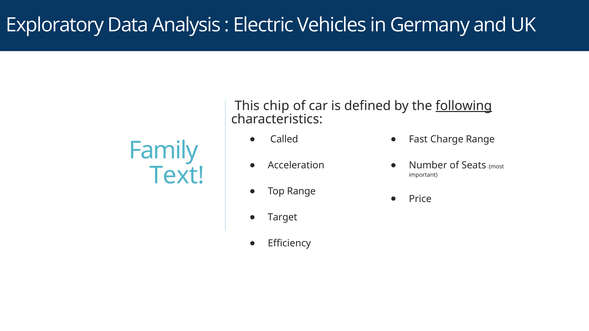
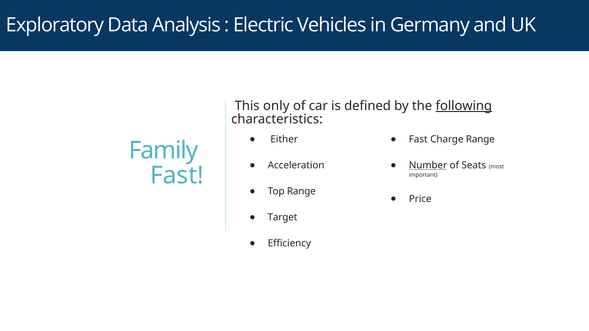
chip: chip -> only (276, 106)
Called: Called -> Either (284, 139)
Number underline: none -> present (428, 165)
Text: Text -> Fast (177, 176)
